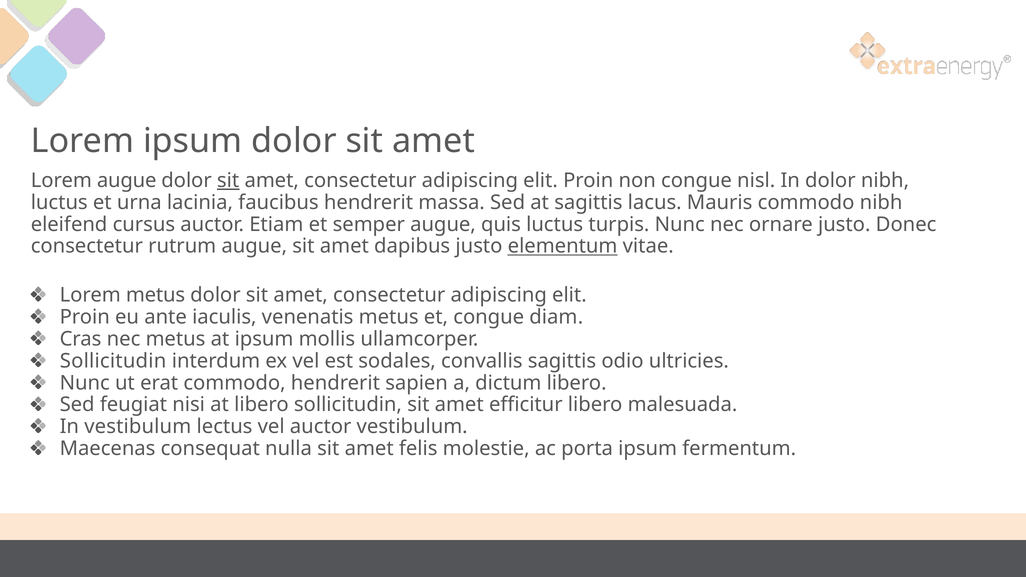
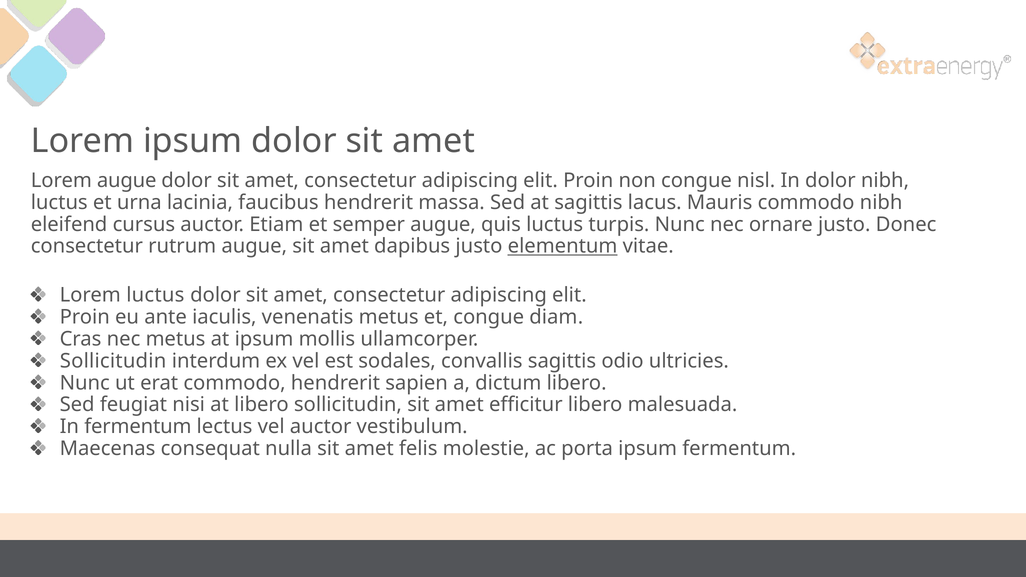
sit underline: present -> none (228, 181)
Lorem metus: metus -> luctus (155, 295)
In vestibulum: vestibulum -> fermentum (138, 427)
